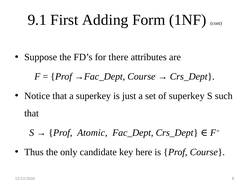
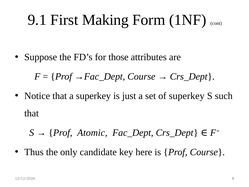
Adding: Adding -> Making (105, 20)
there: there -> those (118, 57)
